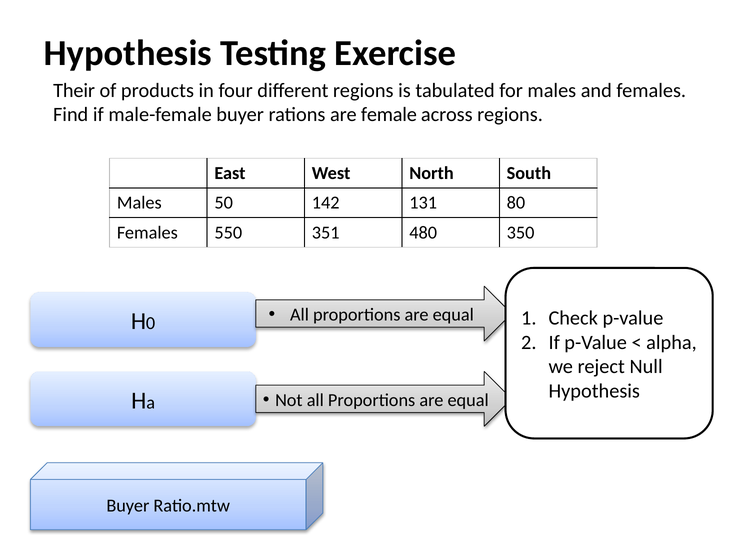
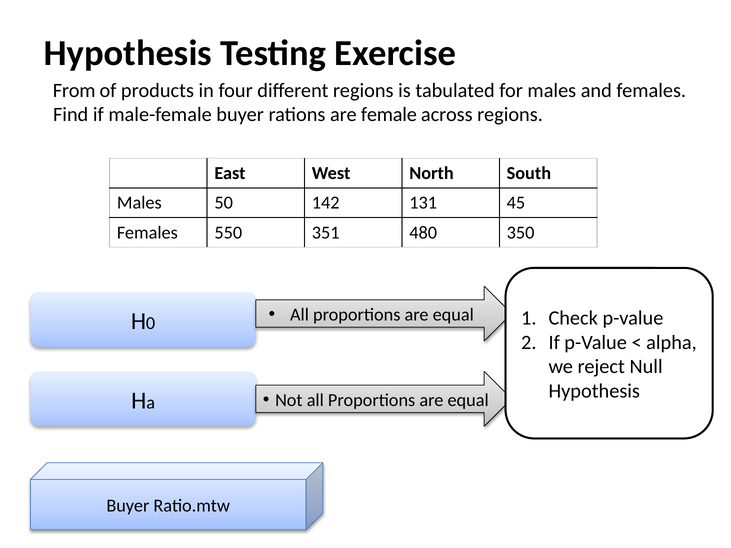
Their: Their -> From (74, 90)
80: 80 -> 45 (516, 203)
